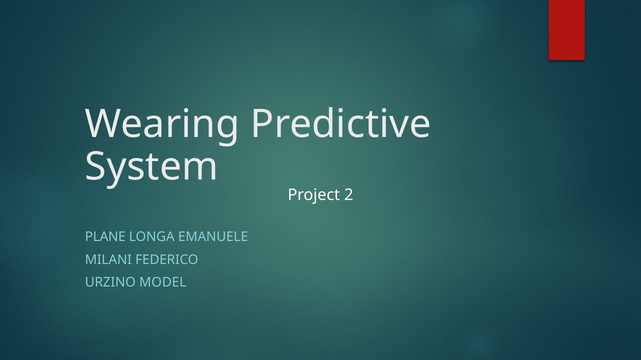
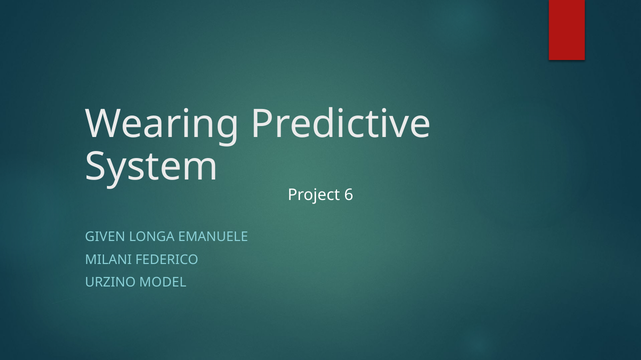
2: 2 -> 6 (349, 195)
PLANE: PLANE -> GIVEN (105, 237)
